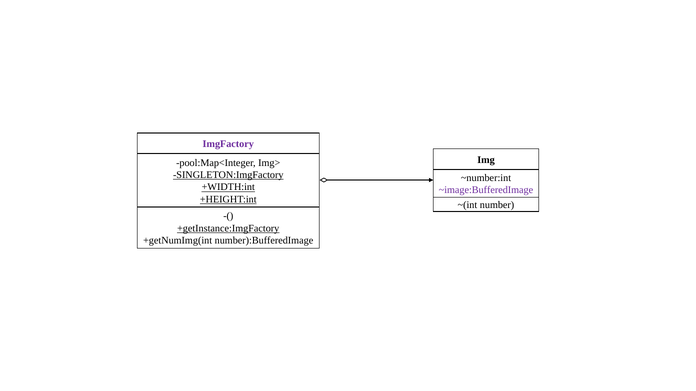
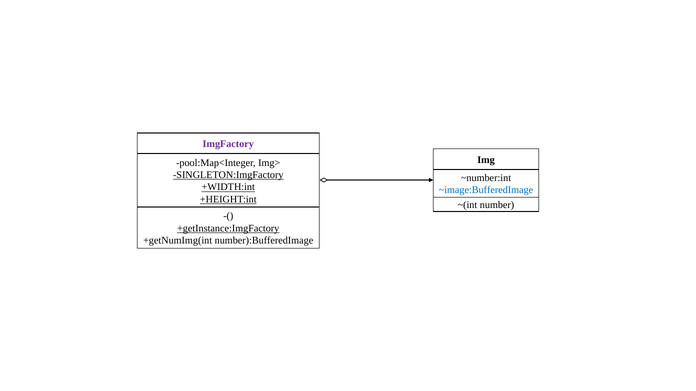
~image:BufferedImage colour: purple -> blue (486, 190)
